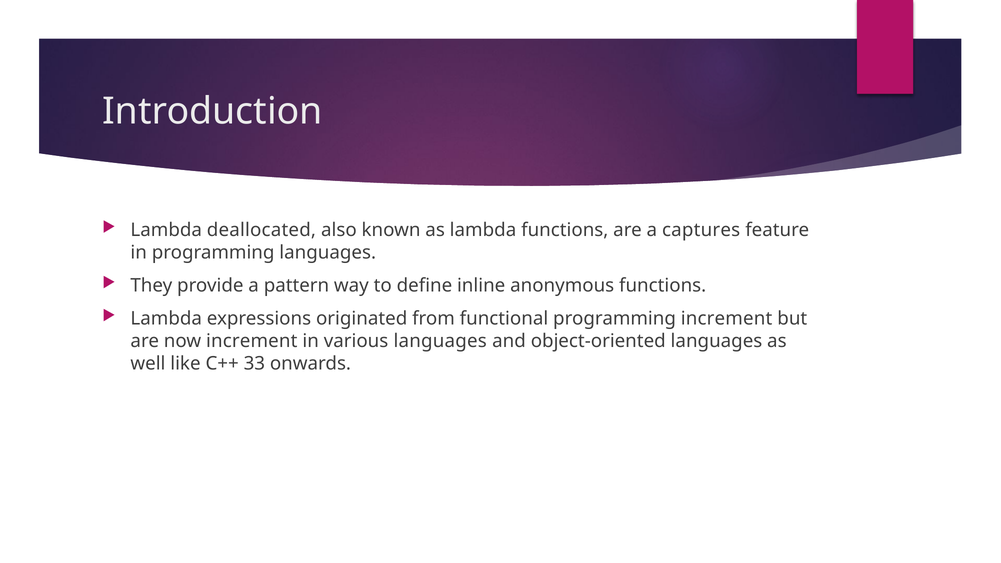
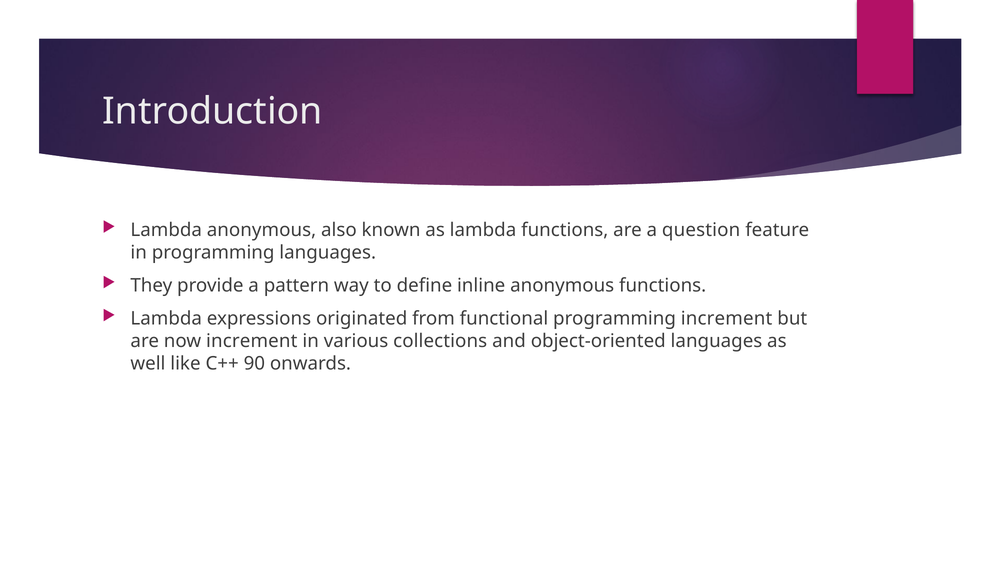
Lambda deallocated: deallocated -> anonymous (261, 230)
captures: captures -> question (701, 230)
various languages: languages -> collections (440, 341)
33: 33 -> 90 (254, 364)
